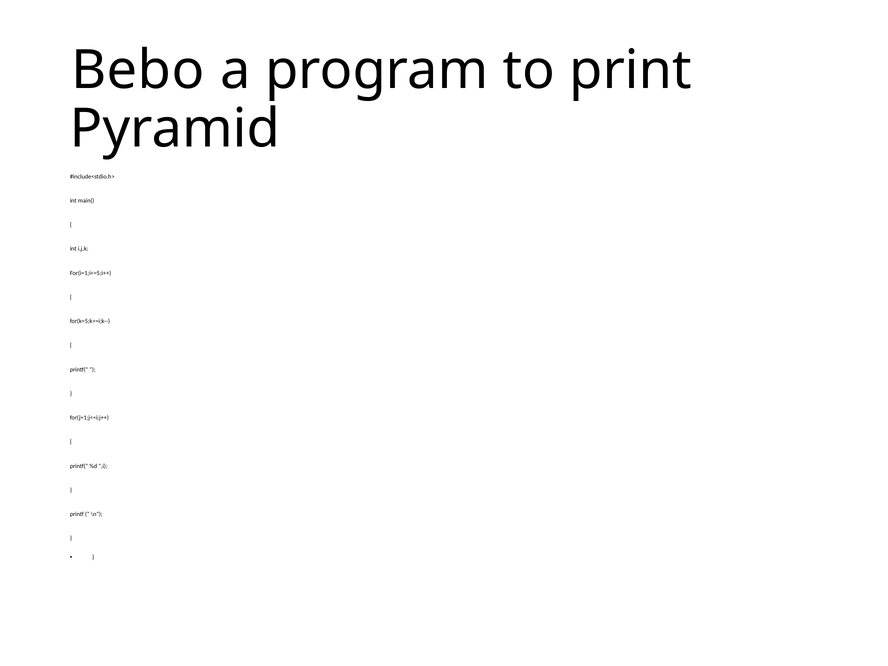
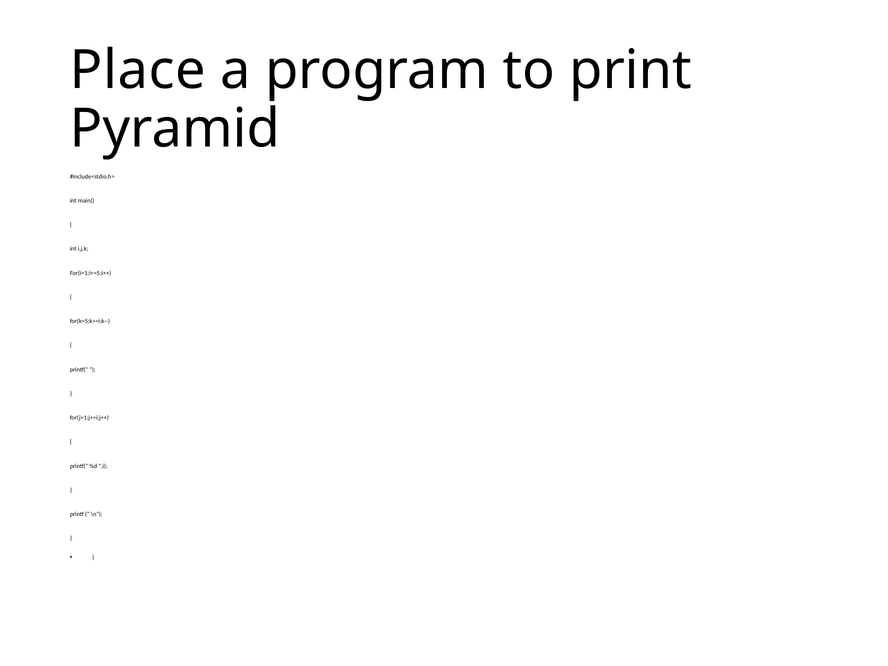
Bebo: Bebo -> Place (138, 70)
